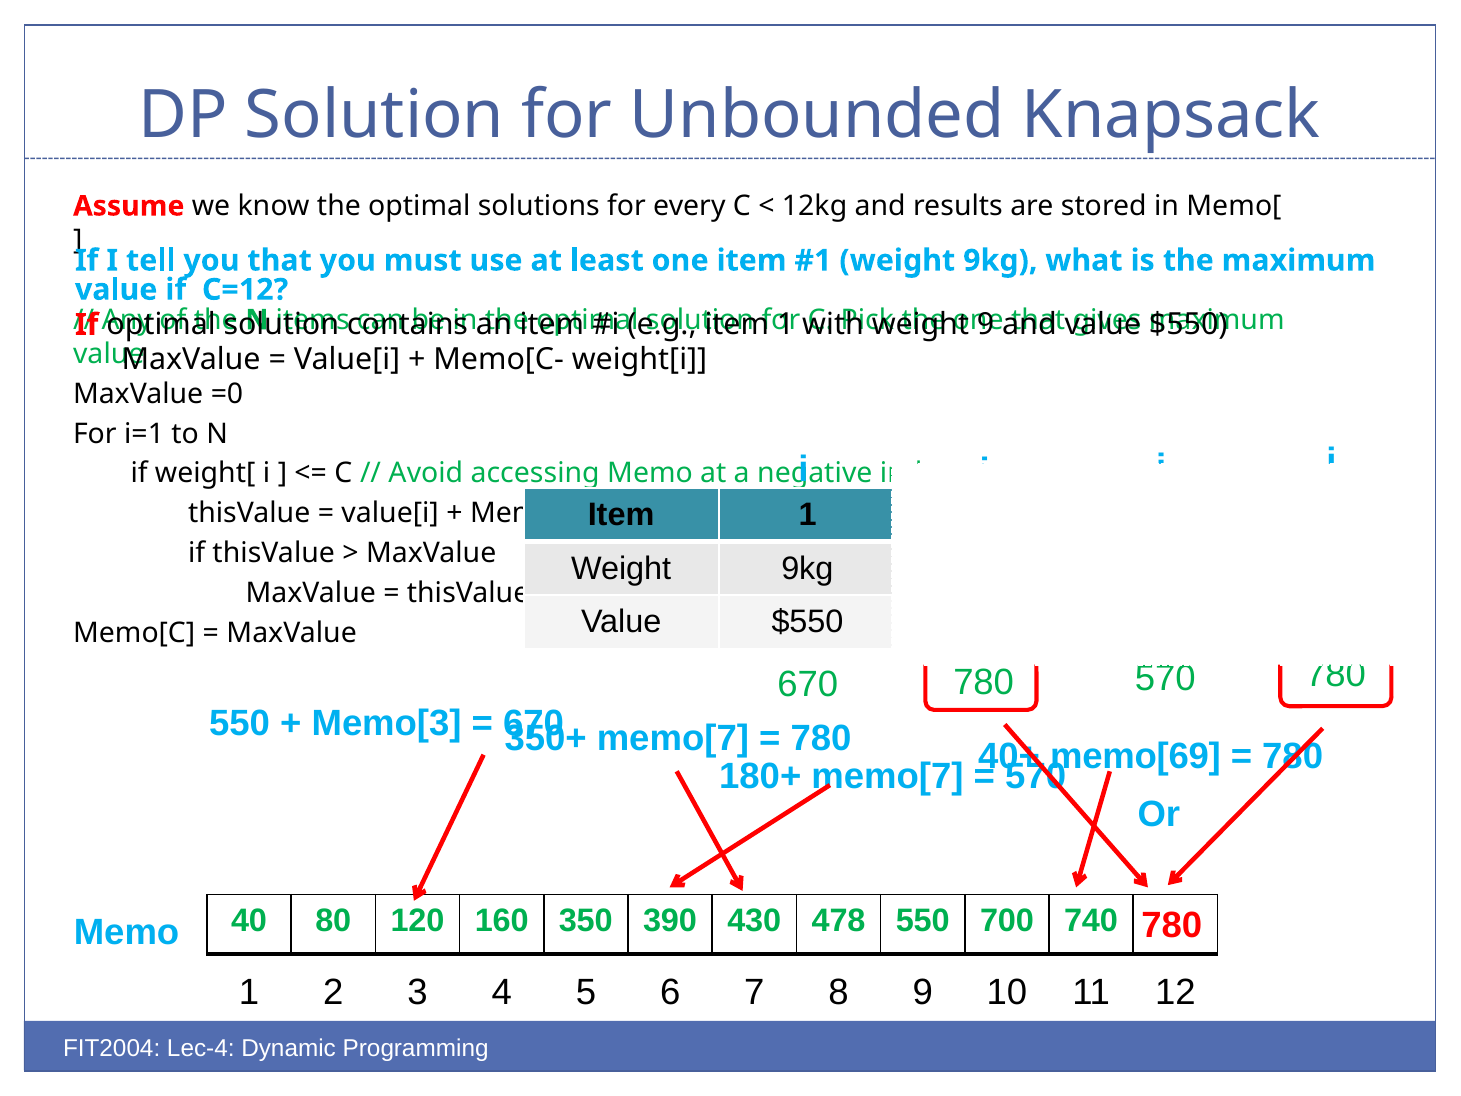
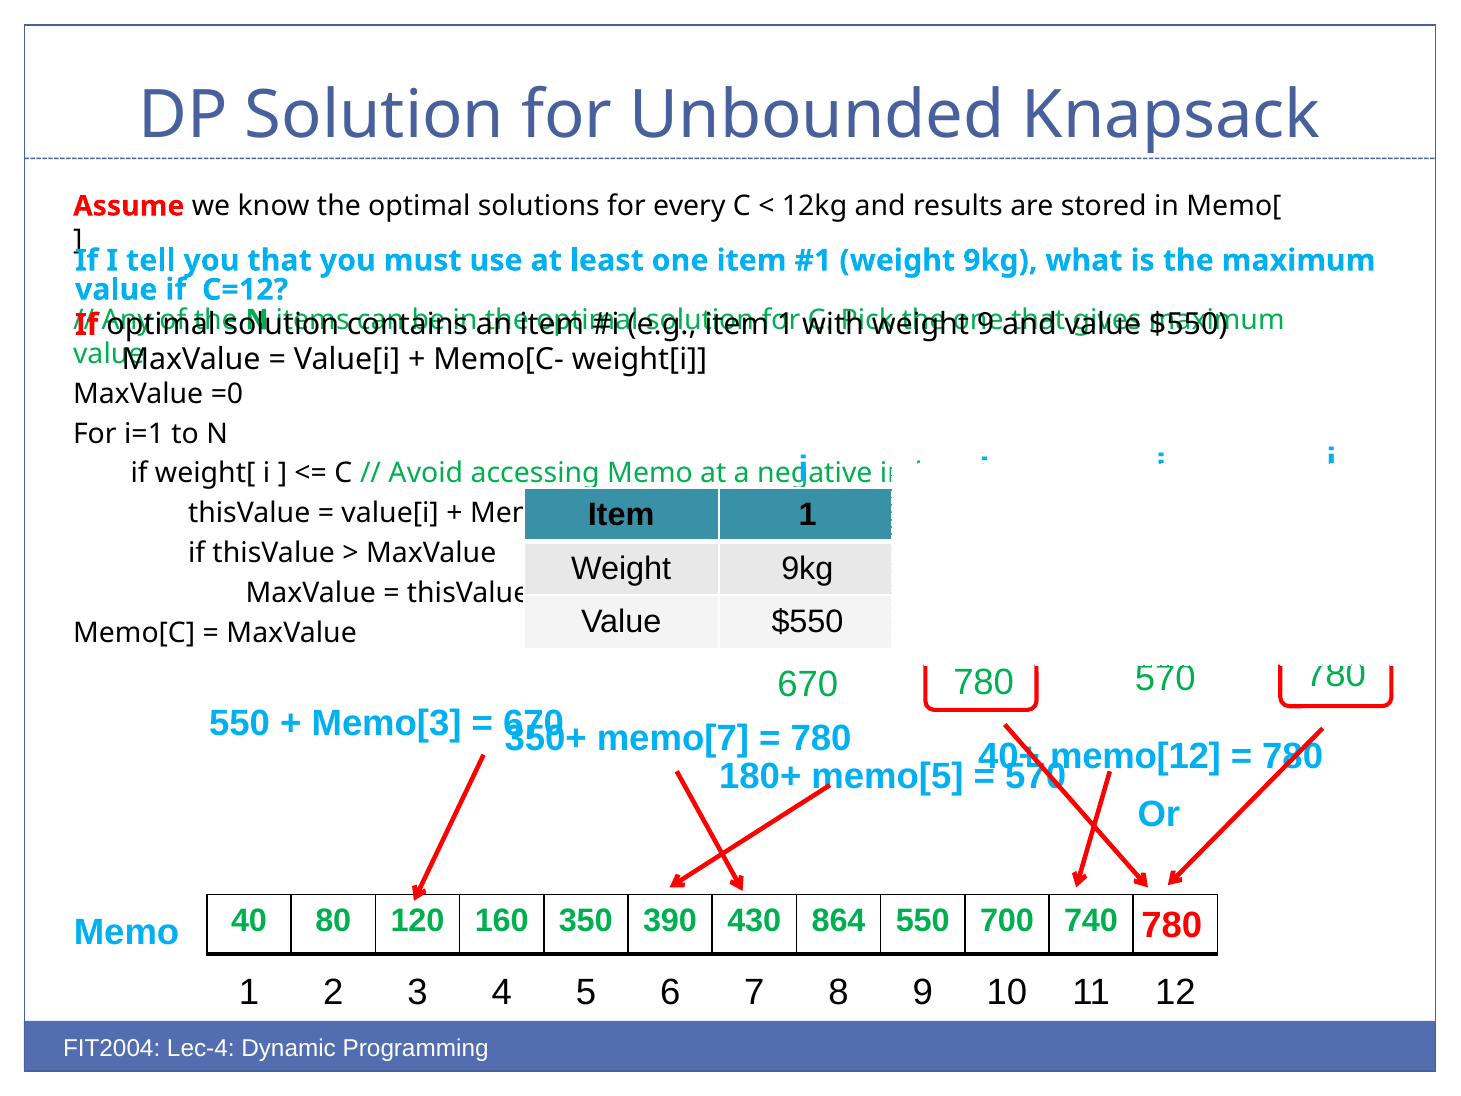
memo[69: memo[69 -> memo[12 (1136, 756)
180+ memo[7: memo[7 -> memo[5 (887, 776)
478: 478 -> 864 (839, 920)
